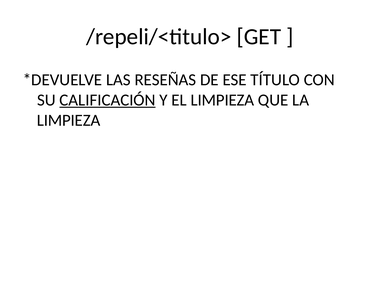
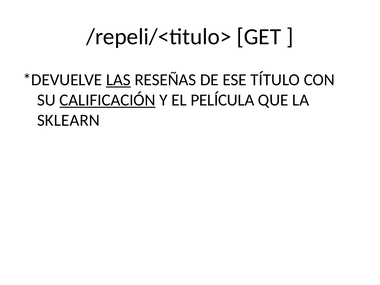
LAS underline: none -> present (118, 80)
EL LIMPIEZA: LIMPIEZA -> PELÍCULA (222, 100)
LIMPIEZA: LIMPIEZA -> SKLEARN (68, 120)
